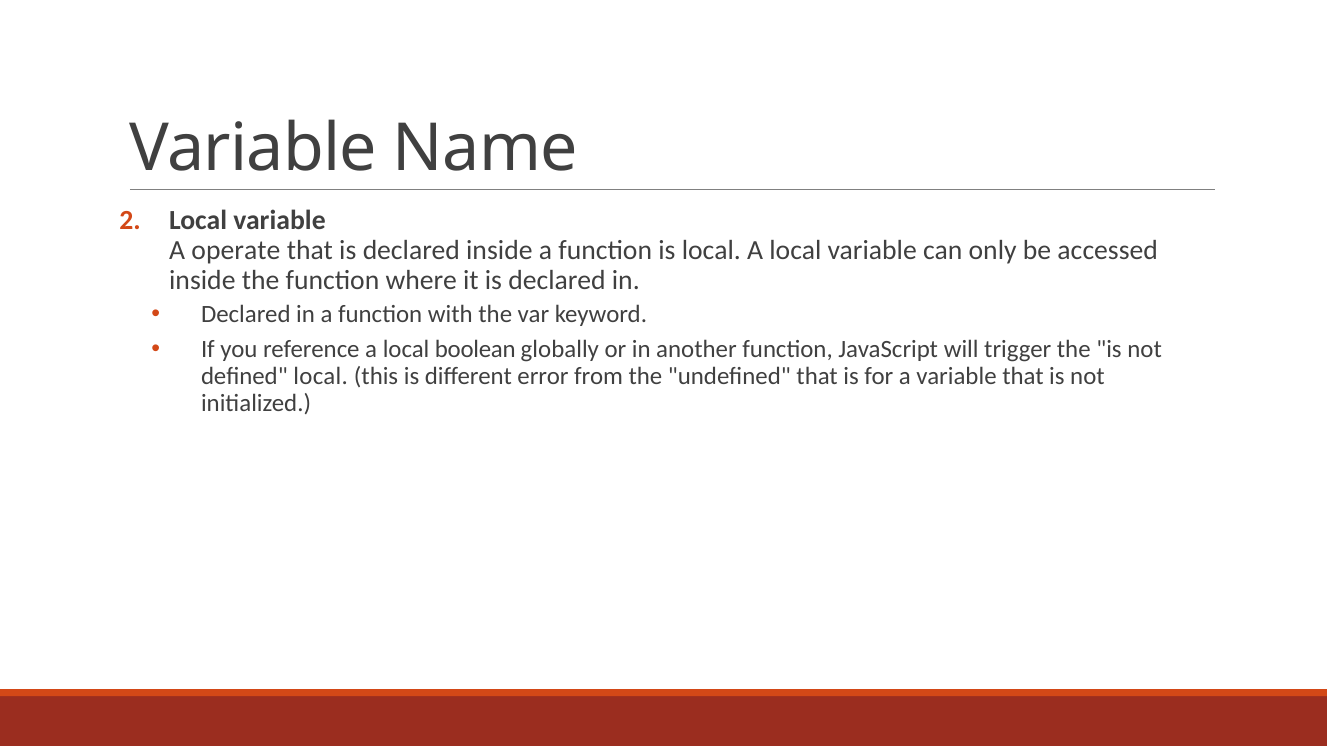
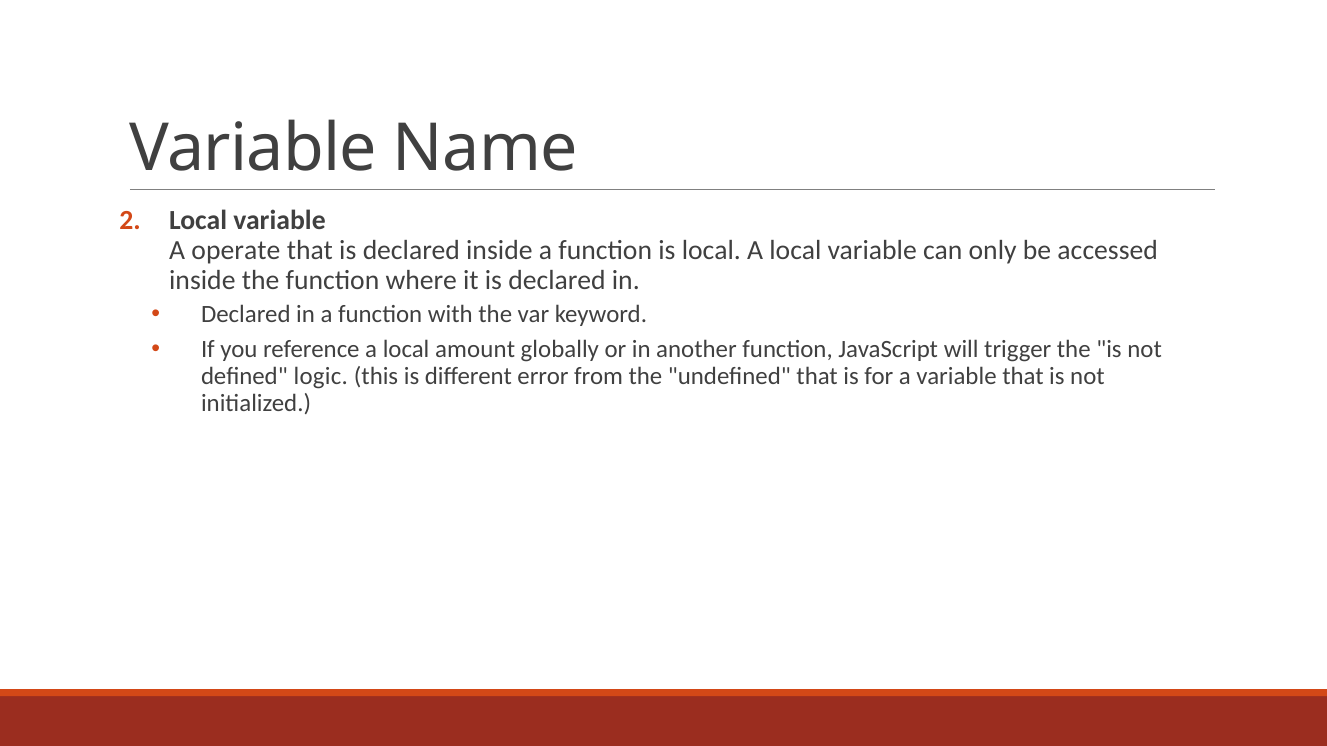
boolean: boolean -> amount (475, 349)
defined local: local -> logic (321, 376)
